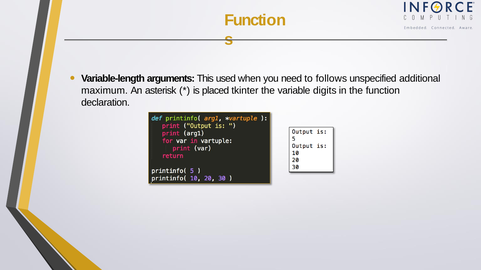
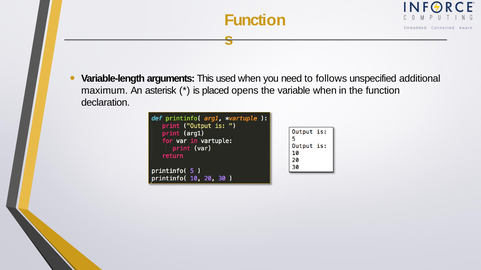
tkinter: tkinter -> opens (245, 91)
variable digits: digits -> when (325, 91)
